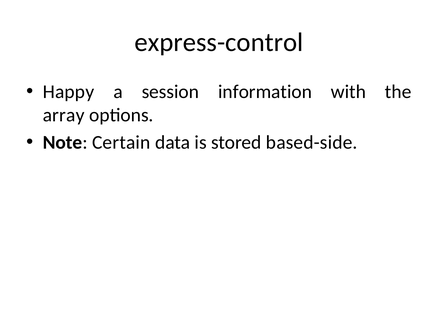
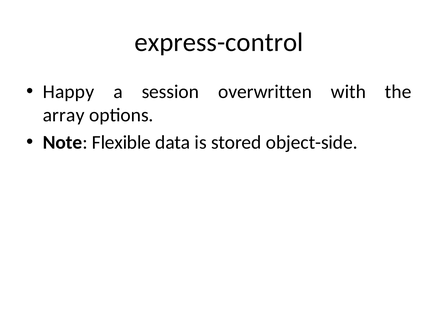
information: information -> overwritten (265, 92)
Certain: Certain -> Flexible (121, 143)
based-side: based-side -> object-side (312, 143)
